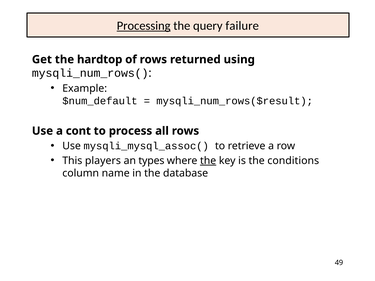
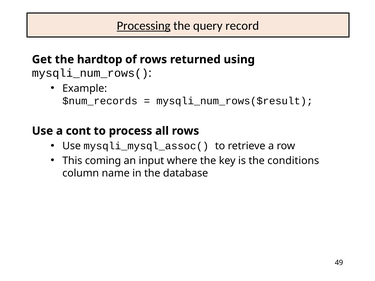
failure: failure -> record (242, 26)
$num_default: $num_default -> $num_records (100, 101)
players: players -> coming (103, 161)
types: types -> input (151, 161)
the underline: present -> none (208, 161)
